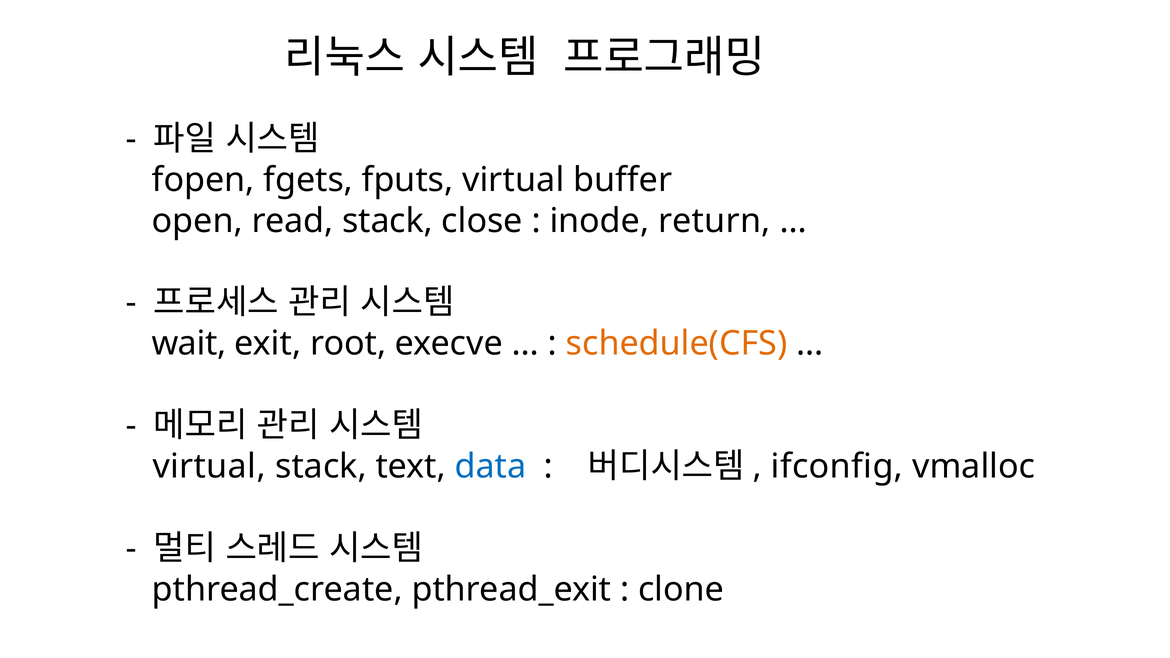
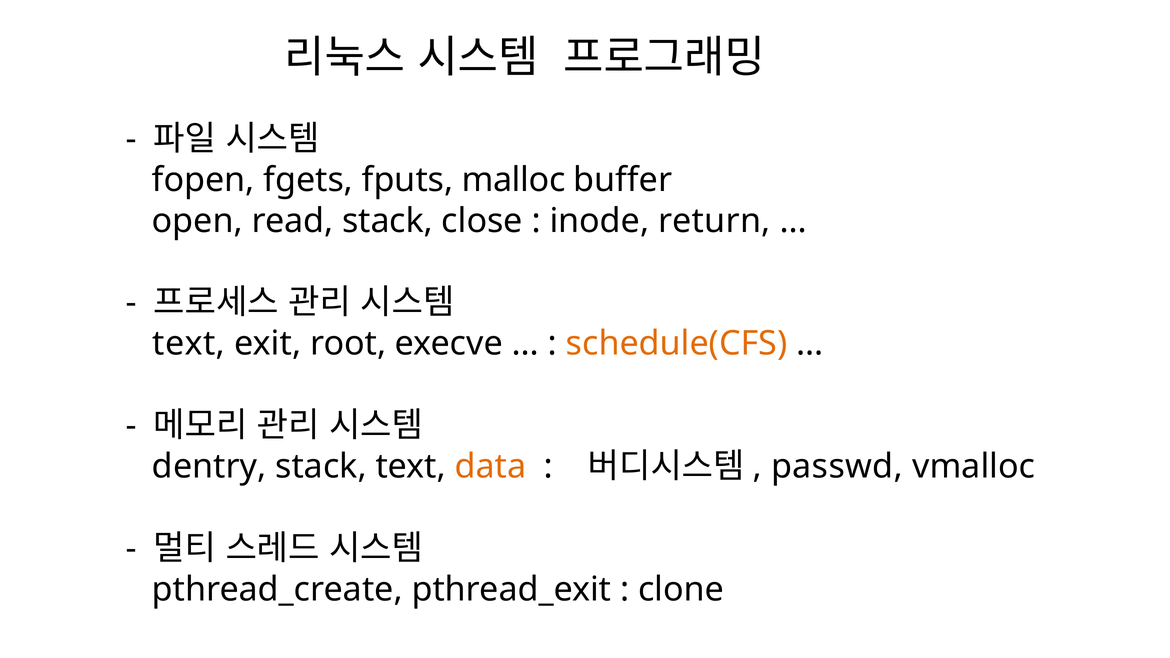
fputs virtual: virtual -> malloc (514, 180)
wait: wait -> text (189, 344)
virtual: virtual -> dentry (209, 467)
data colour: blue -> orange (490, 467)
ifconfig: ifconfig -> passwd (837, 467)
